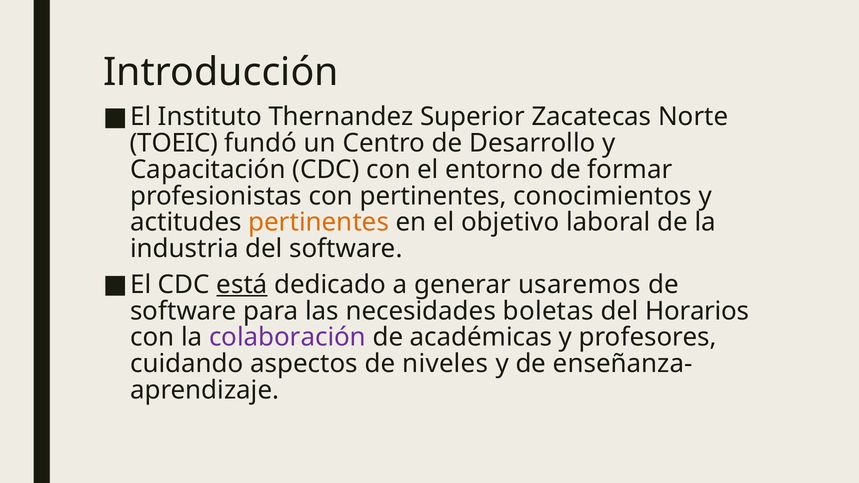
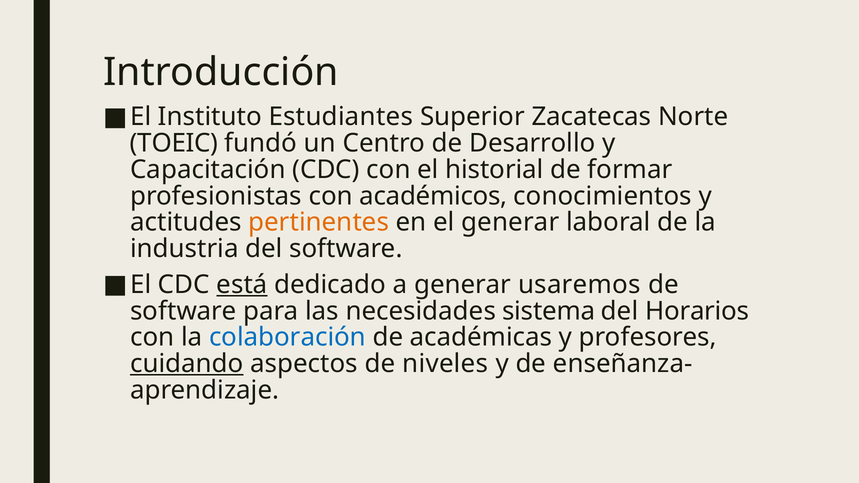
Thernandez: Thernandez -> Estudiantes (341, 117)
entorno: entorno -> historial (494, 170)
con pertinentes: pertinentes -> académicos (433, 196)
el objetivo: objetivo -> generar (510, 222)
boletas: boletas -> sistema (549, 311)
colaboración colour: purple -> blue (287, 337)
cuidando underline: none -> present (187, 364)
